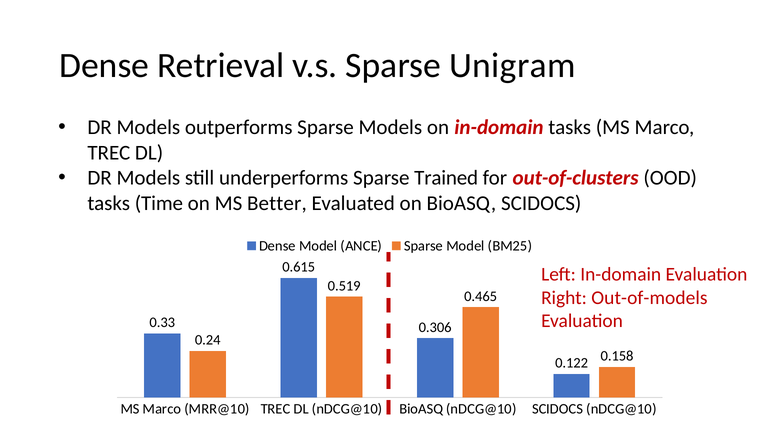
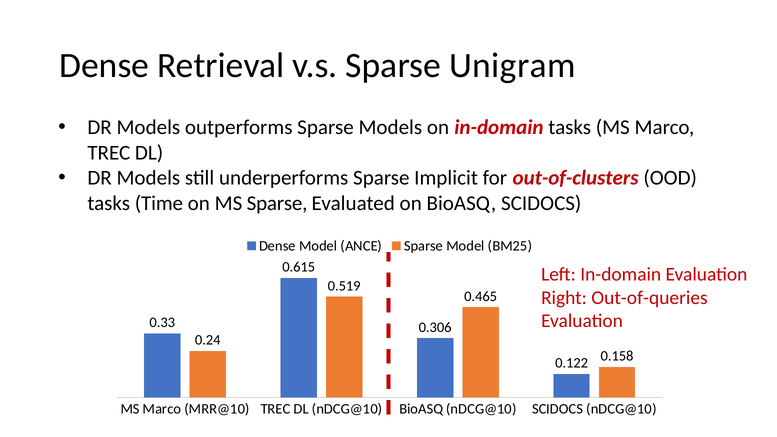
Trained: Trained -> Implicit (446, 178)
MS Better: Better -> Sparse (277, 203)
Out-of-models: Out-of-models -> Out-of-queries (649, 298)
